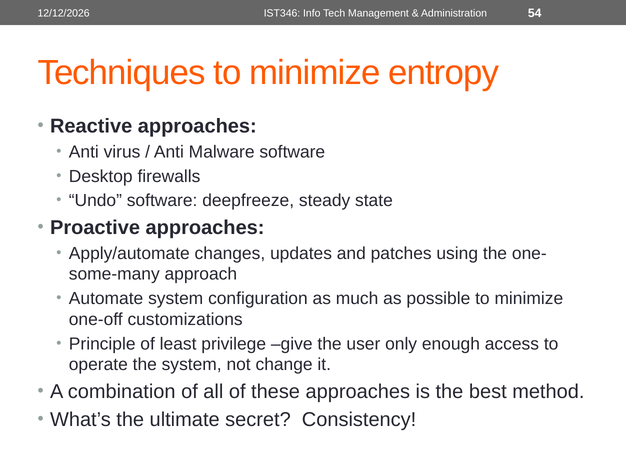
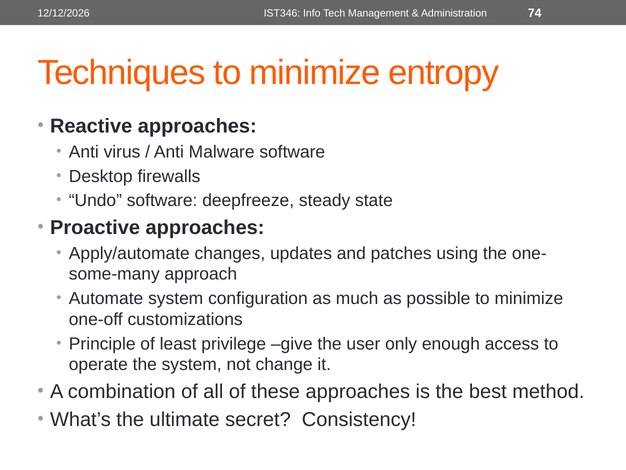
54: 54 -> 74 (535, 13)
